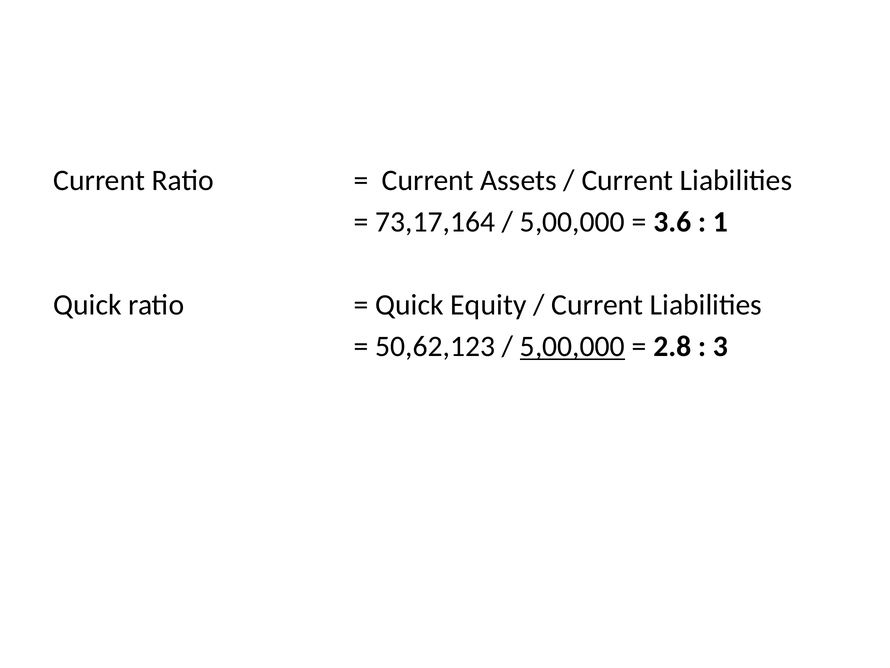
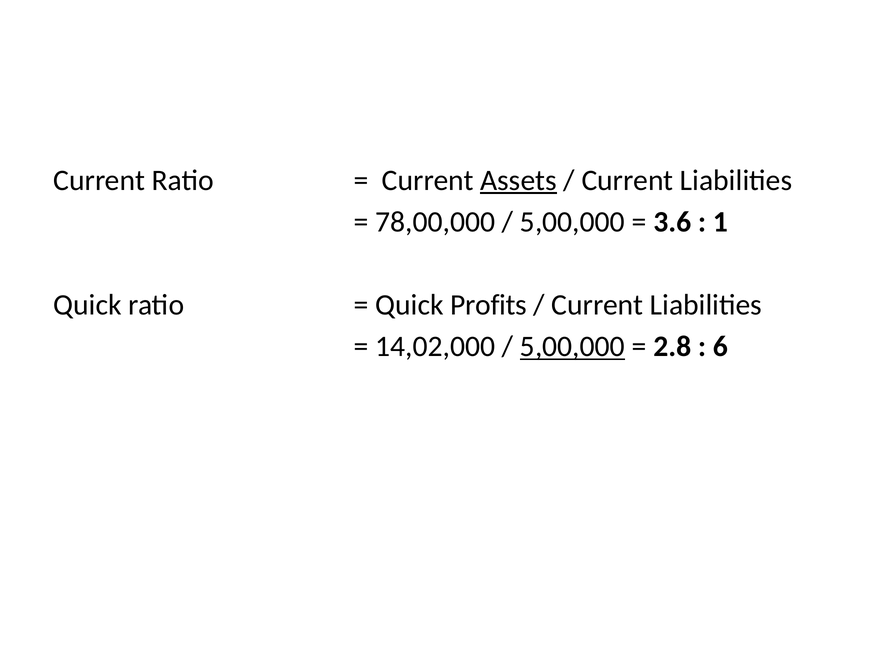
Assets underline: none -> present (519, 180)
73,17,164: 73,17,164 -> 78,00,000 (435, 222)
Equity: Equity -> Profits (489, 305)
50,62,123: 50,62,123 -> 14,02,000 (435, 346)
3: 3 -> 6 (720, 346)
